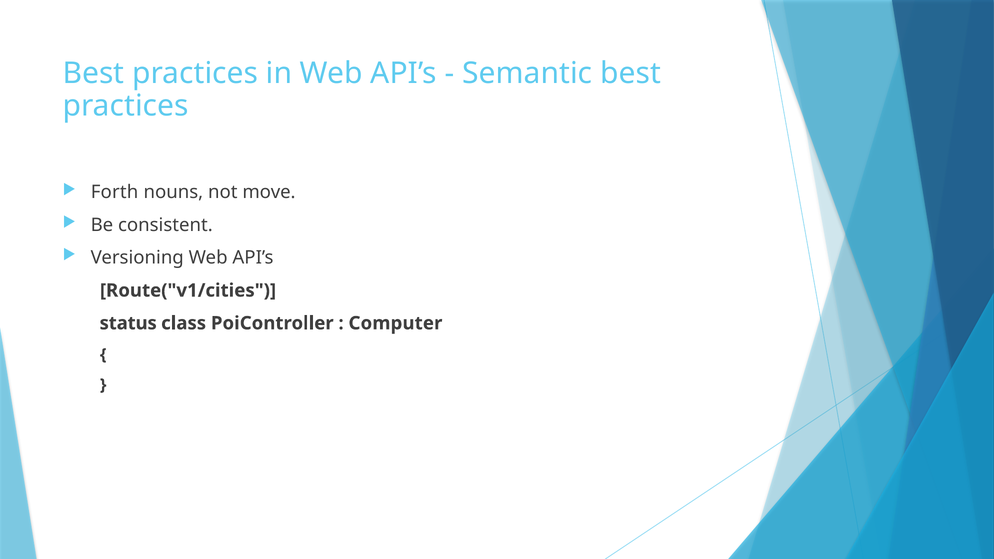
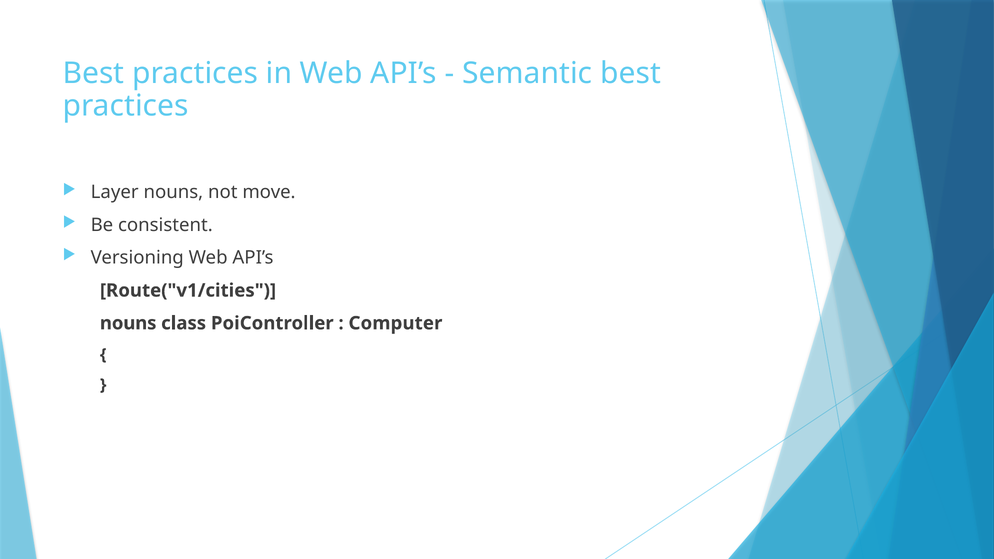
Forth: Forth -> Layer (115, 192)
status: status -> nouns (128, 323)
